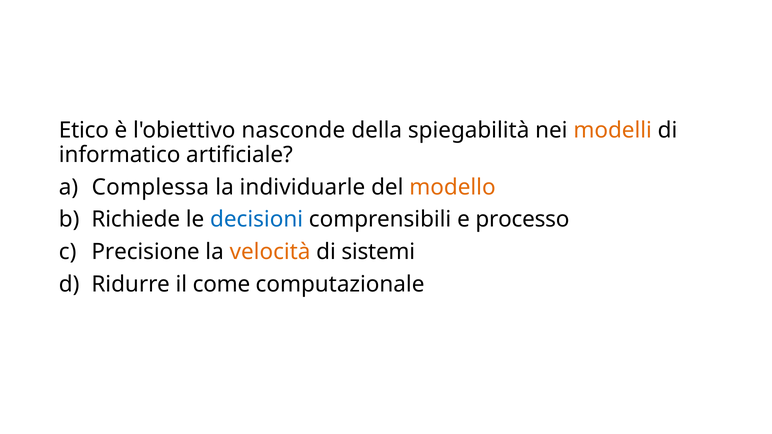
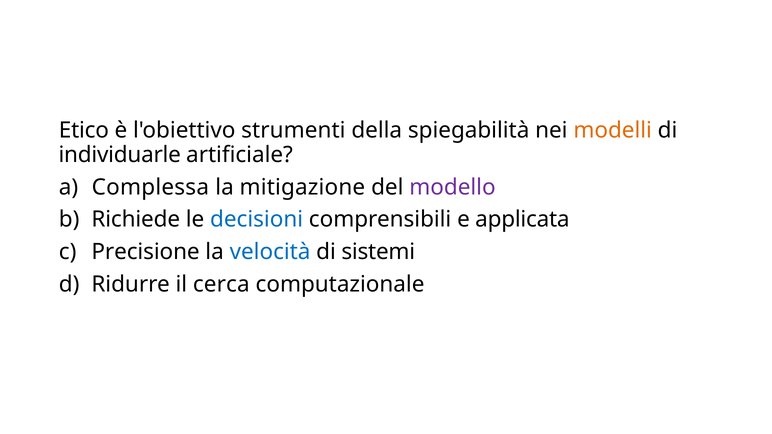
nasconde: nasconde -> strumenti (293, 131)
informatico: informatico -> individuarle (120, 155)
individuarle: individuarle -> mitigazione (302, 187)
modello colour: orange -> purple (452, 187)
processo: processo -> applicata (522, 220)
velocità colour: orange -> blue (270, 252)
come: come -> cerca (221, 284)
